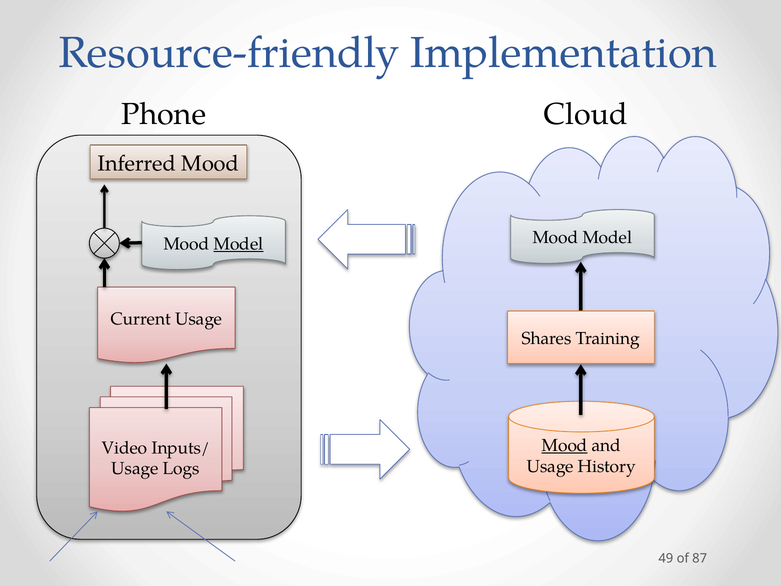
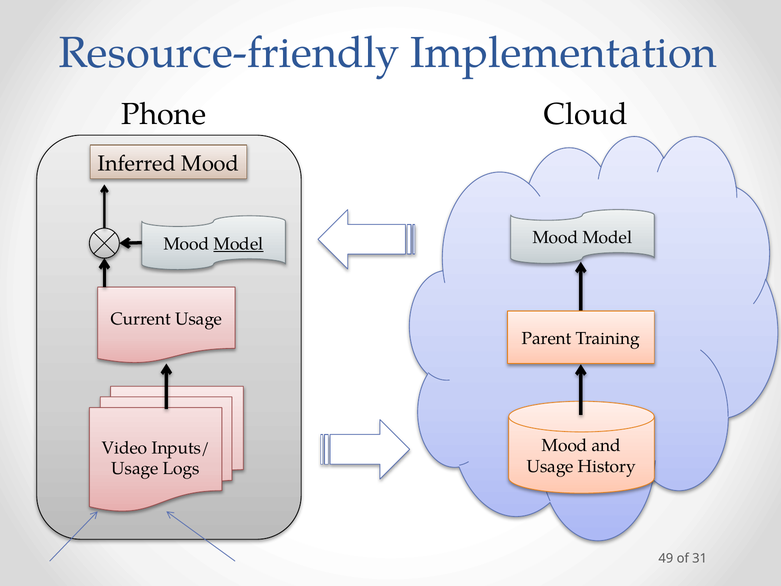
Shares: Shares -> Parent (547, 338)
Mood underline: present -> none (565, 446)
87: 87 -> 31 (700, 558)
